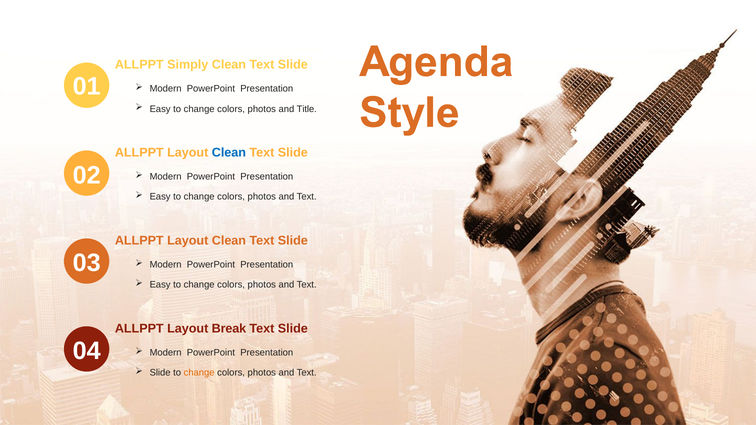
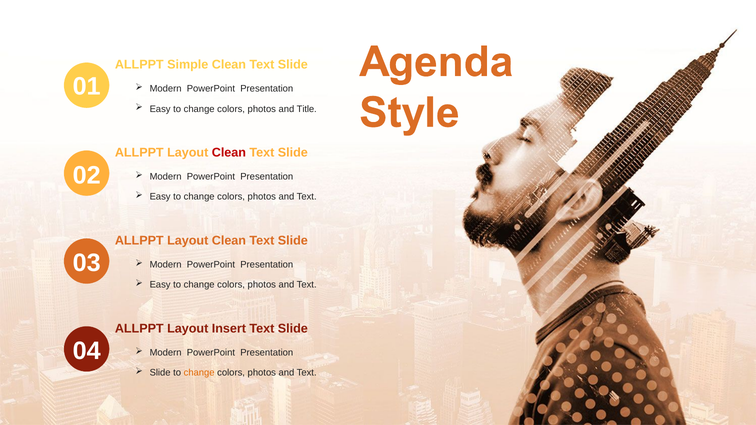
Simply: Simply -> Simple (188, 65)
Clean colour: blue -> red (229, 153)
Break: Break -> Insert (229, 329)
